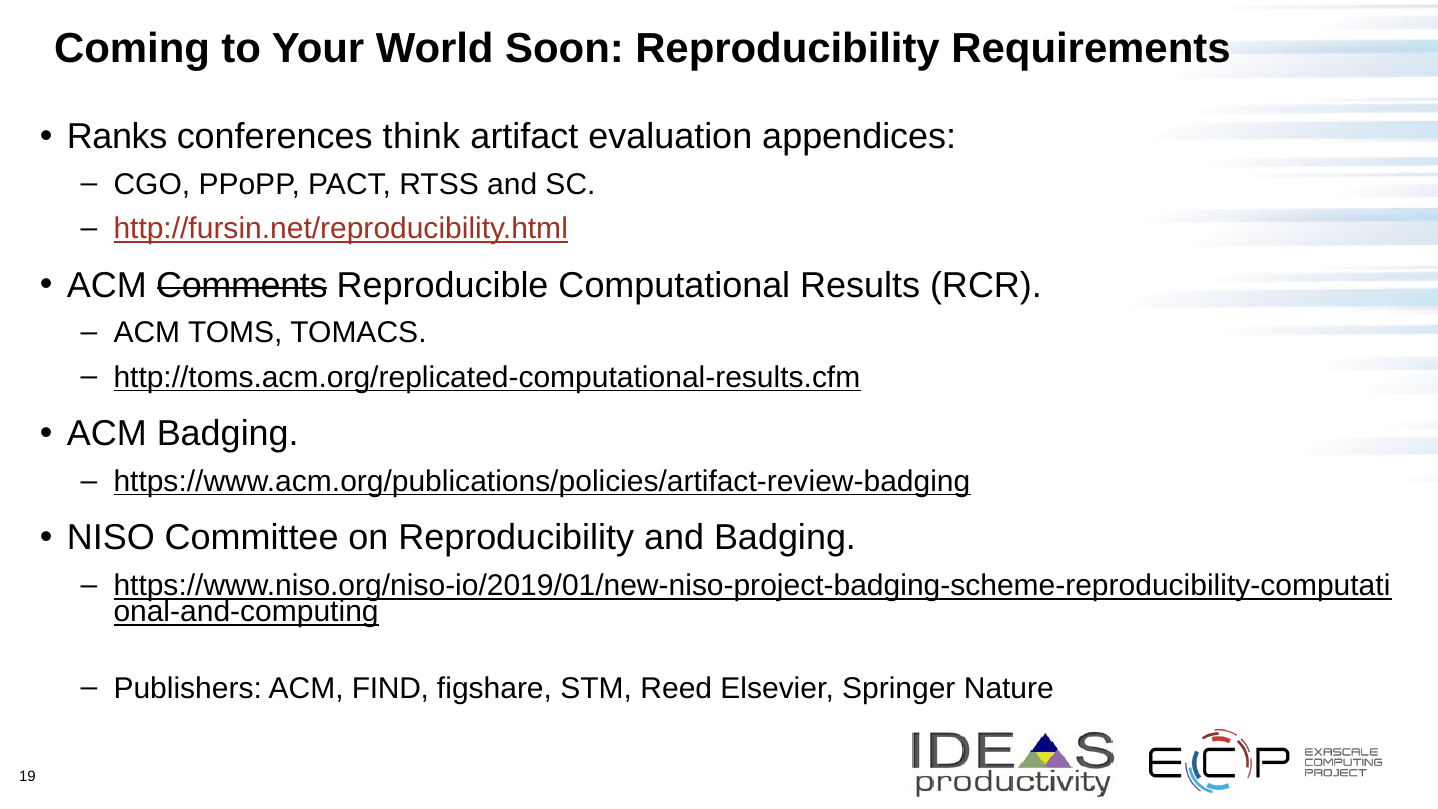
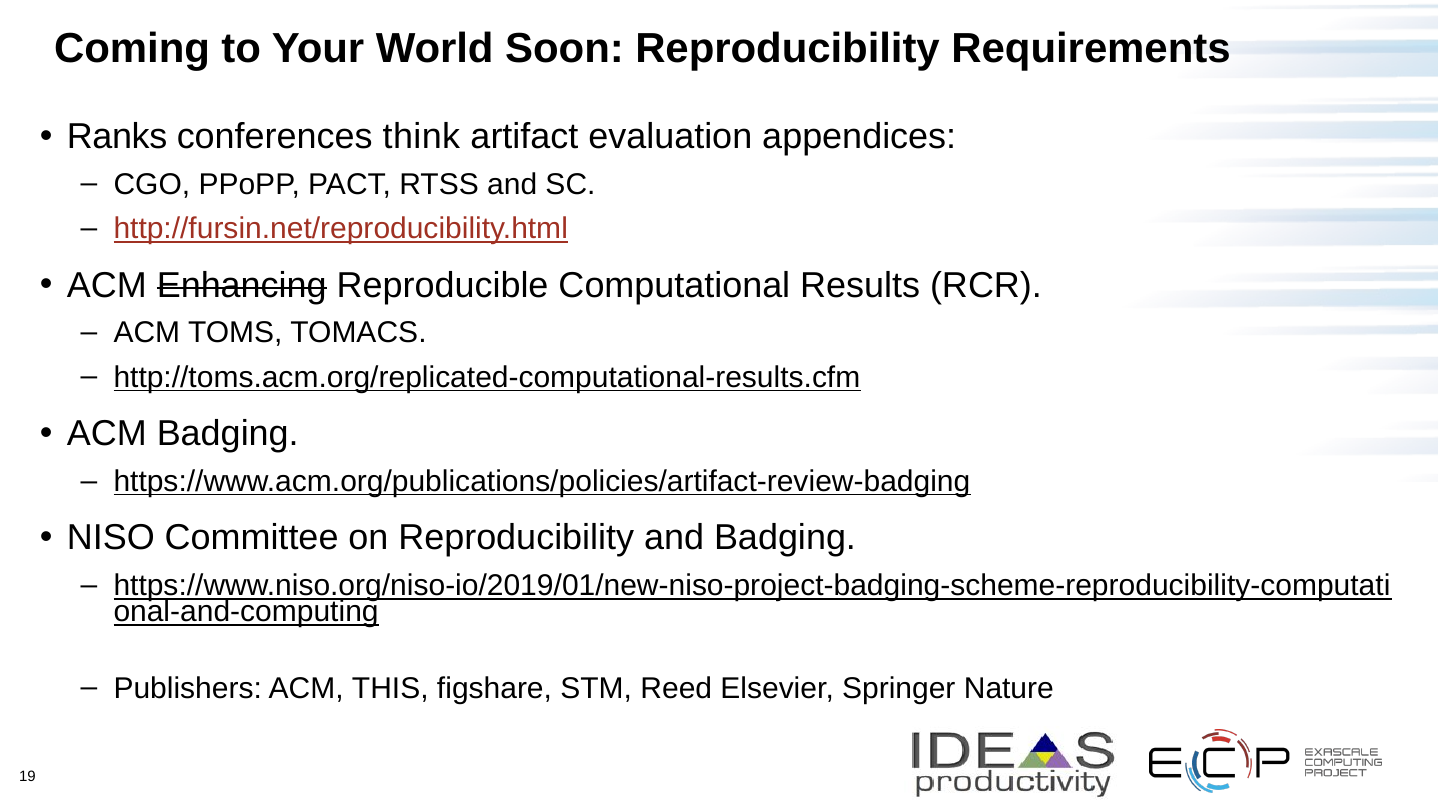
Comments: Comments -> Enhancing (242, 285)
FIND: FIND -> THIS (390, 688)
